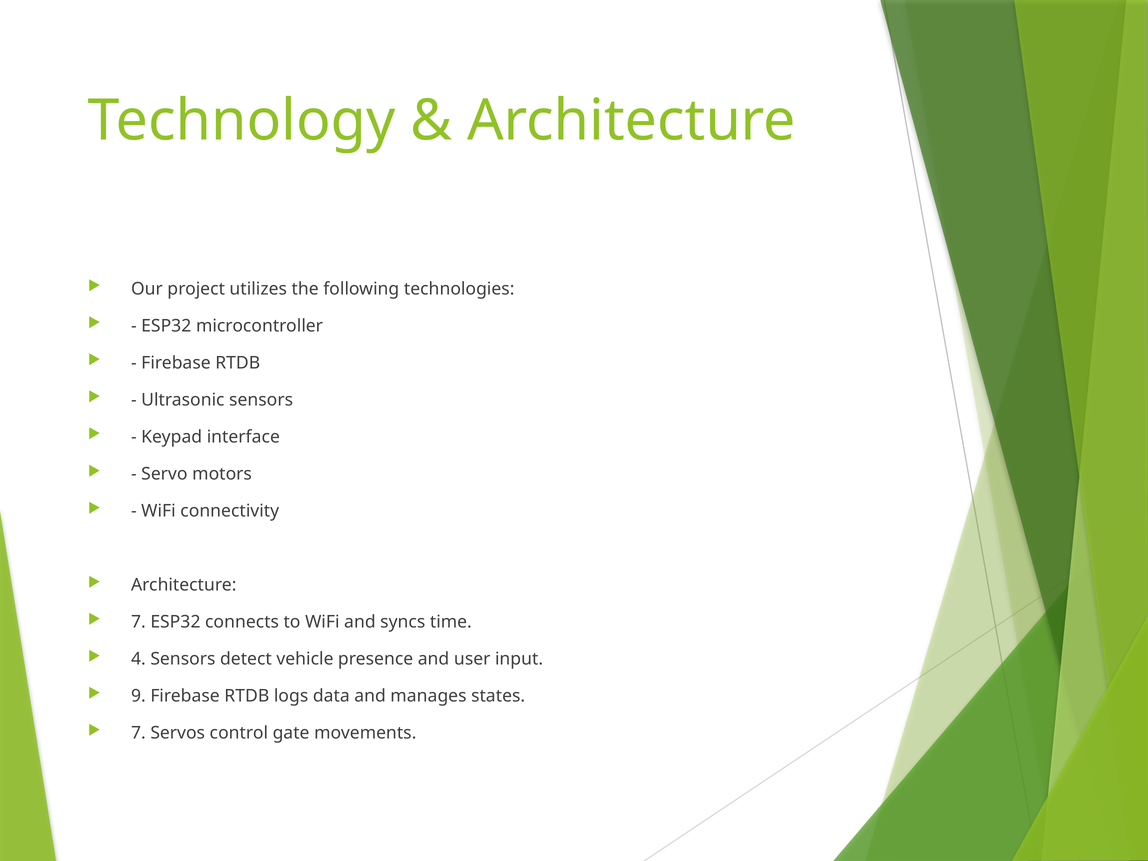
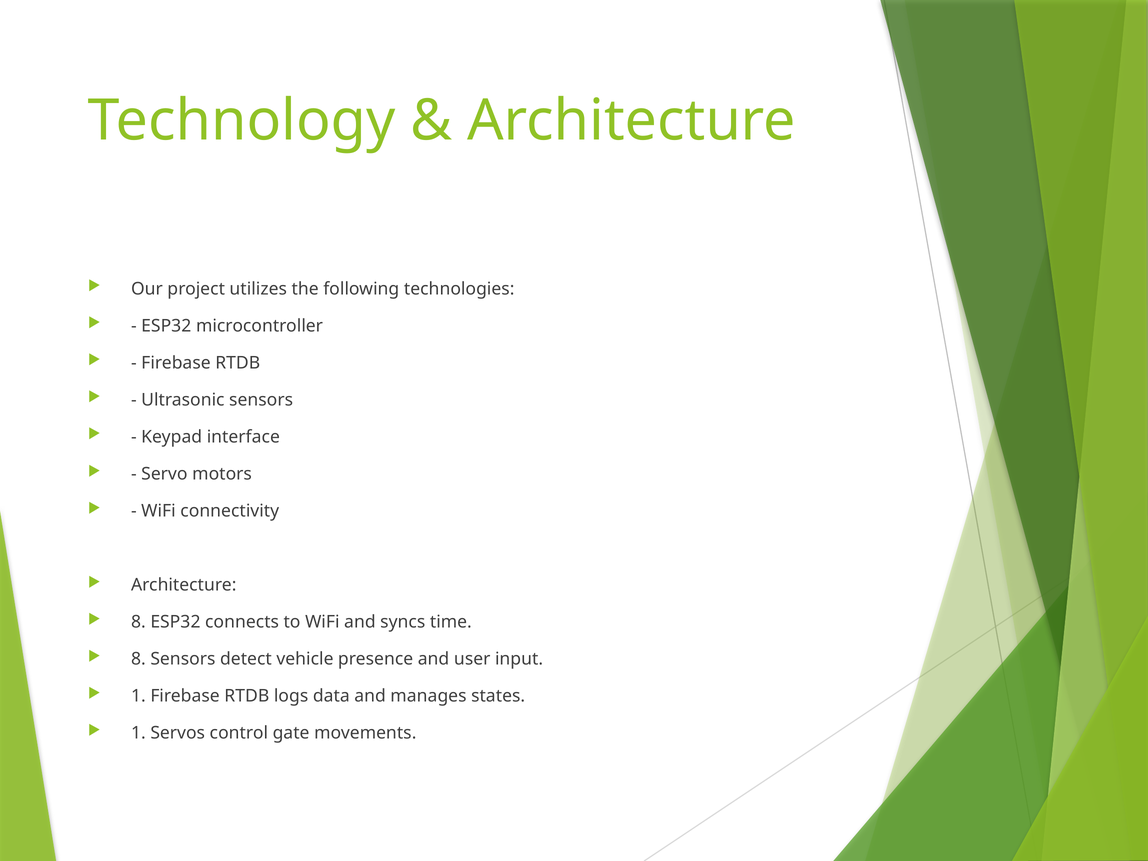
7: 7 -> 8 (138, 622)
4: 4 -> 8 (138, 659)
9: 9 -> 1 (138, 696)
7: 7 -> 1 (138, 733)
